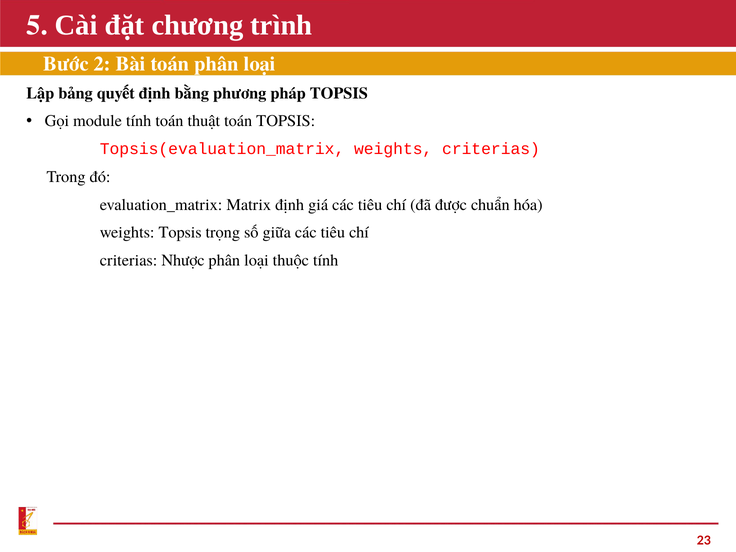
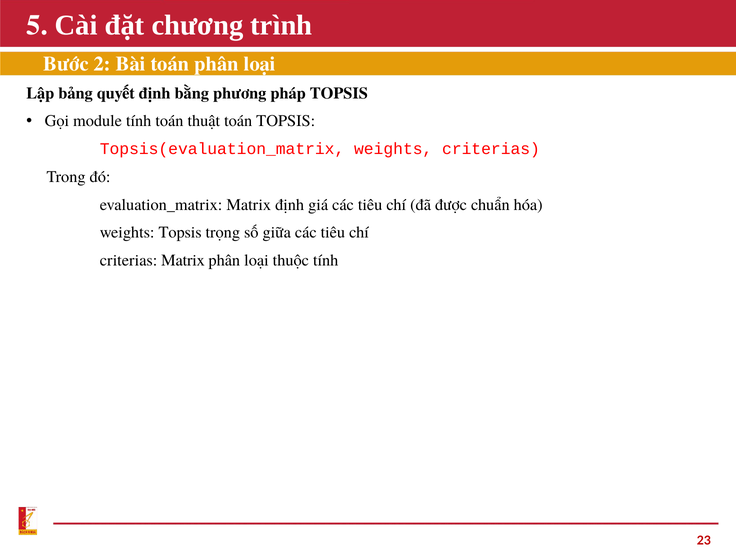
criterias Nhược: Nhược -> Matrix (183, 260)
